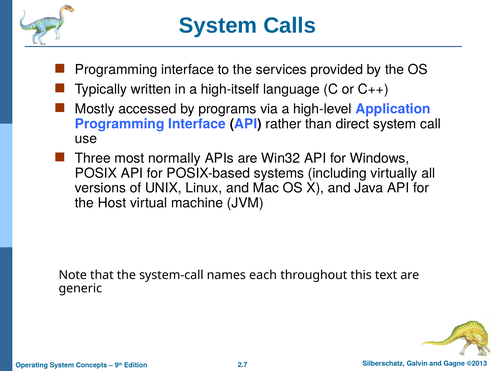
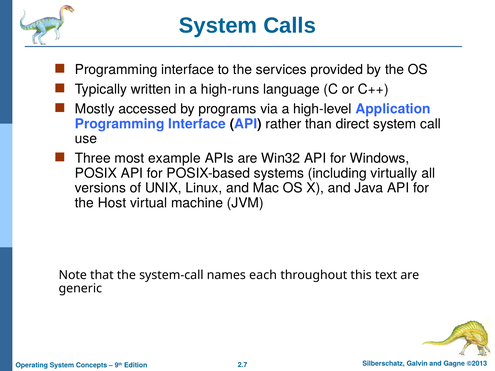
high-itself: high-itself -> high-runs (230, 89)
normally: normally -> example (174, 158)
